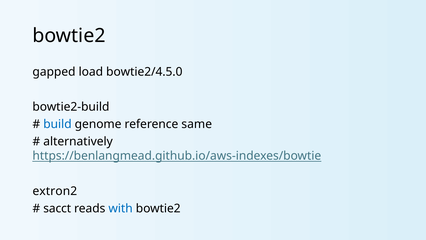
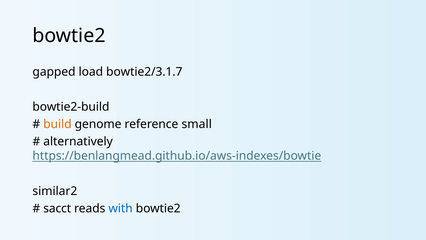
bowtie2/4.5.0: bowtie2/4.5.0 -> bowtie2/3.1.7 (144, 72)
build colour: blue -> orange (57, 124)
same: same -> small (197, 124)
extron2: extron2 -> similar2 (55, 191)
